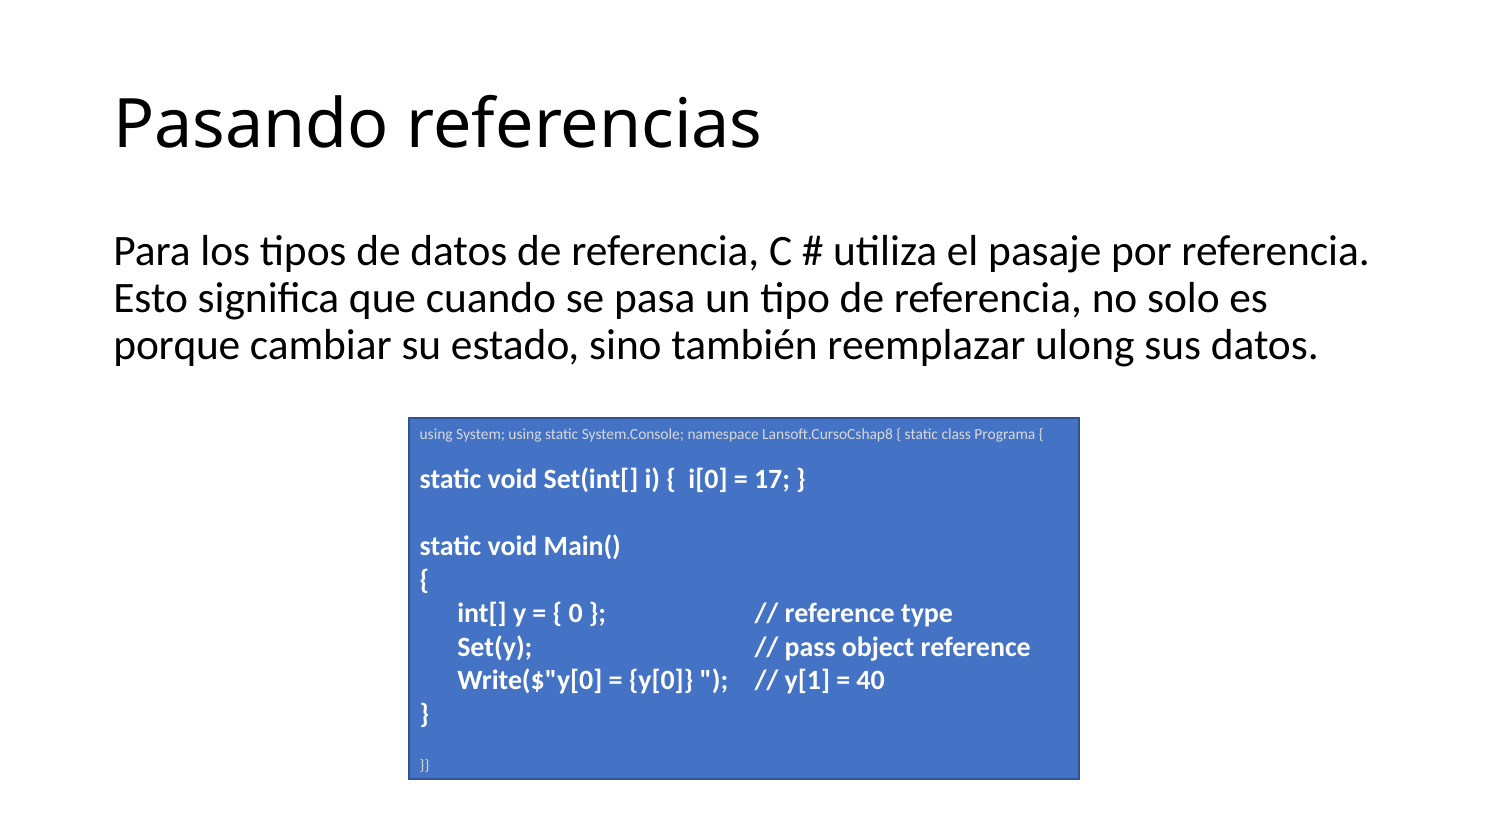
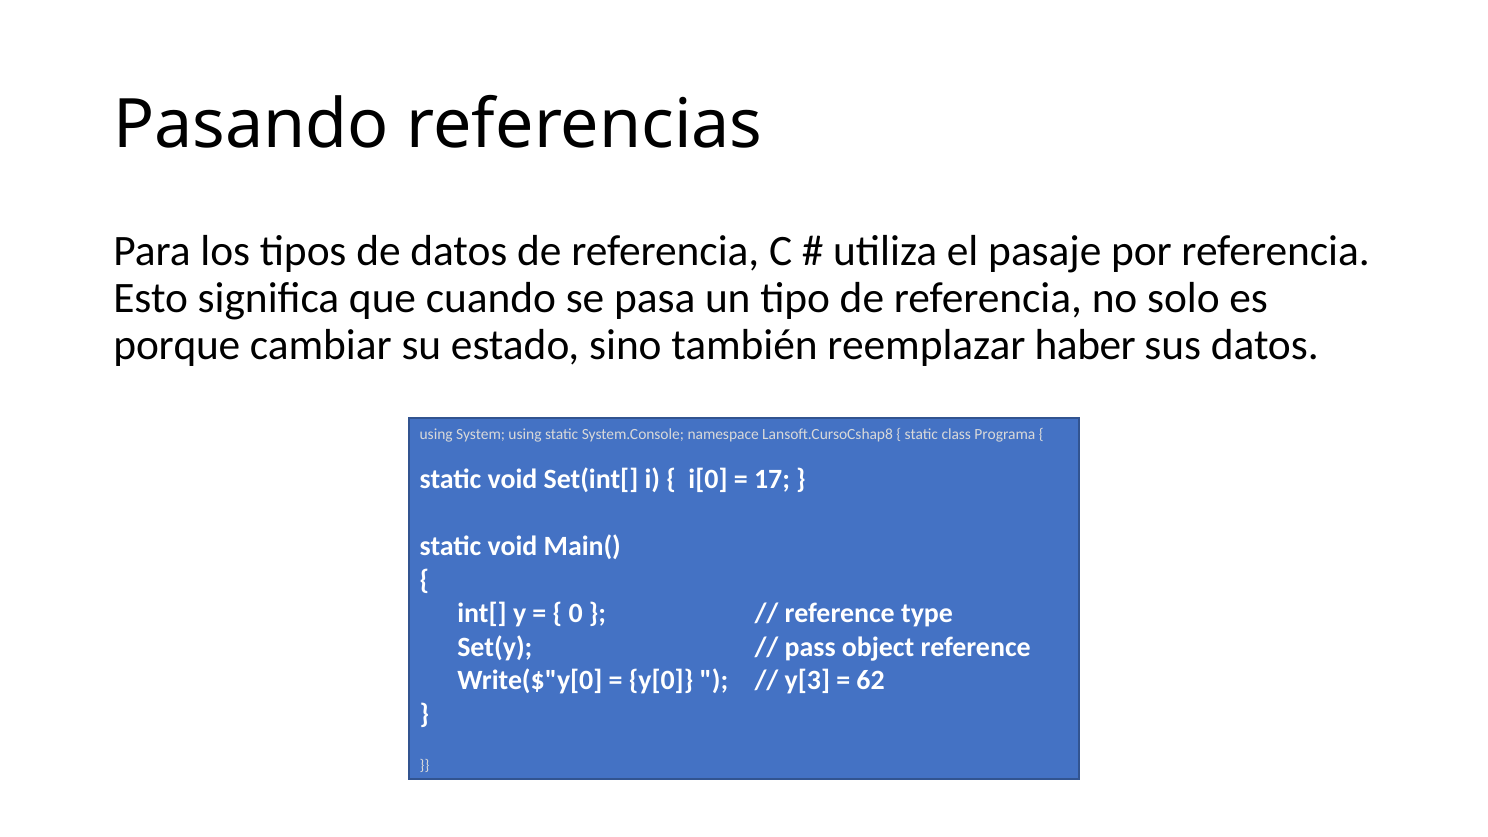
ulong: ulong -> haber (1085, 345)
y[1: y[1 -> y[3 (807, 681)
40: 40 -> 62 (871, 681)
